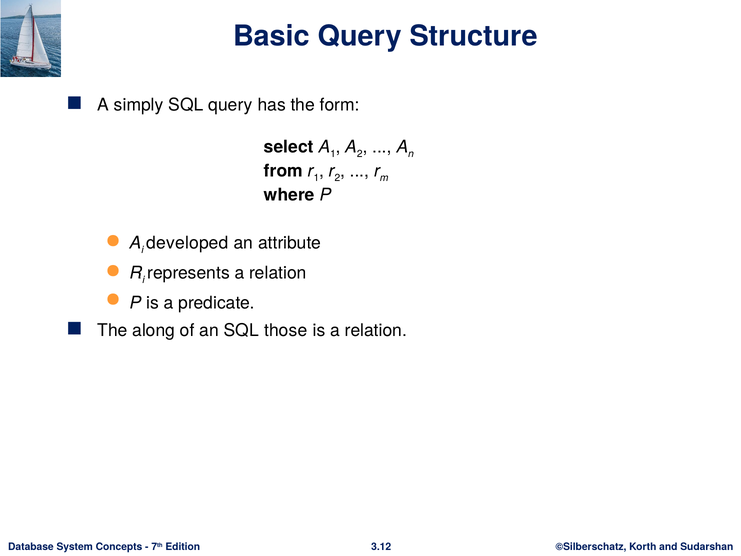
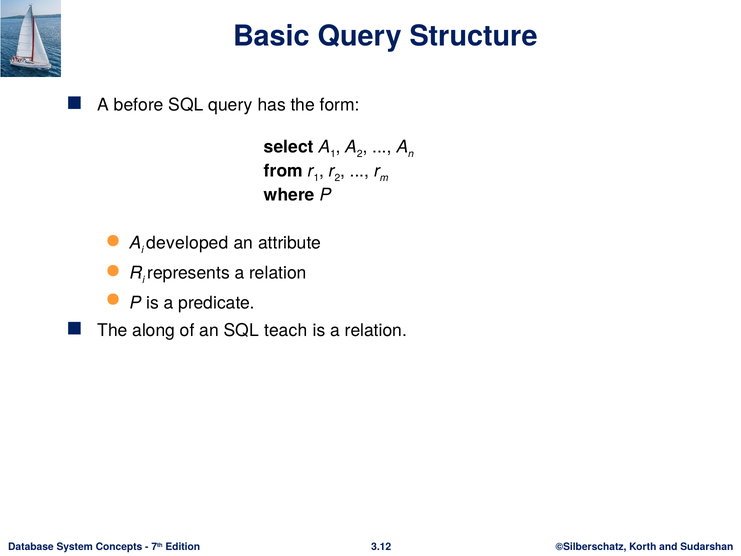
simply: simply -> before (139, 105)
those: those -> teach (286, 330)
